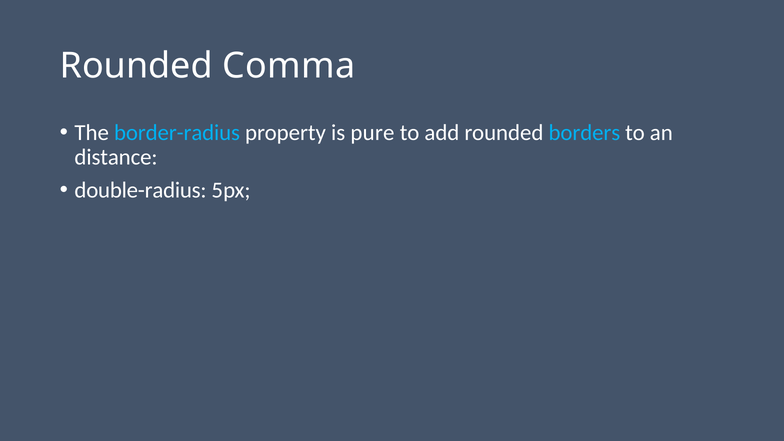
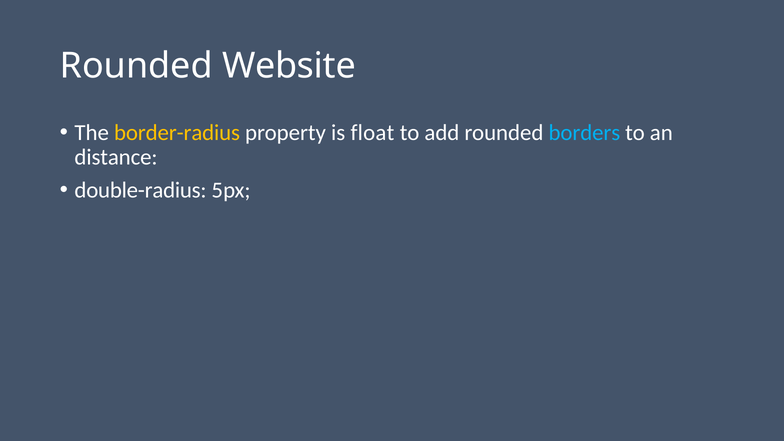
Comma: Comma -> Website (289, 66)
border-radius colour: light blue -> yellow (177, 133)
pure: pure -> float (372, 133)
